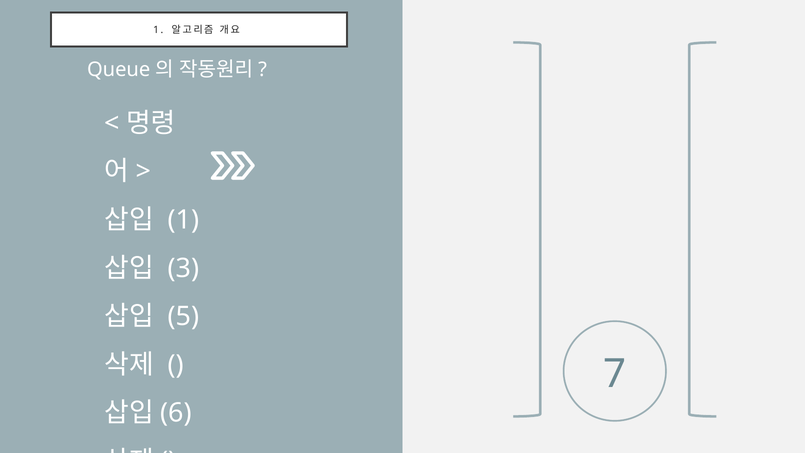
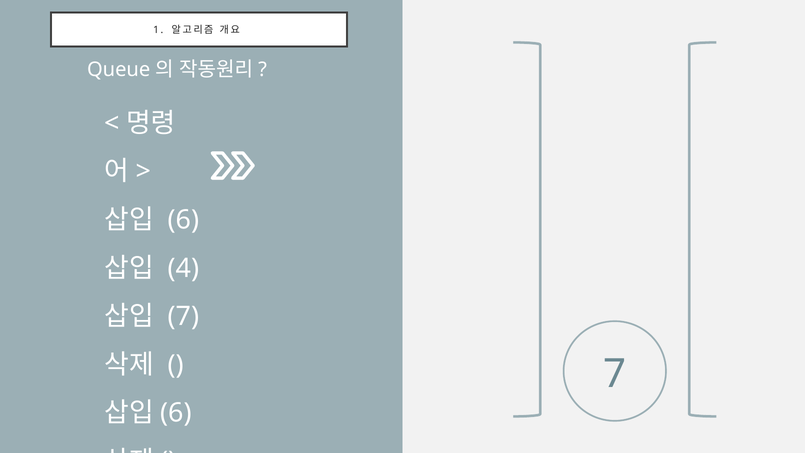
1: 1 -> 6 (184, 220)
3: 3 -> 4 (184, 268)
5: 5 -> 7 (184, 316)
